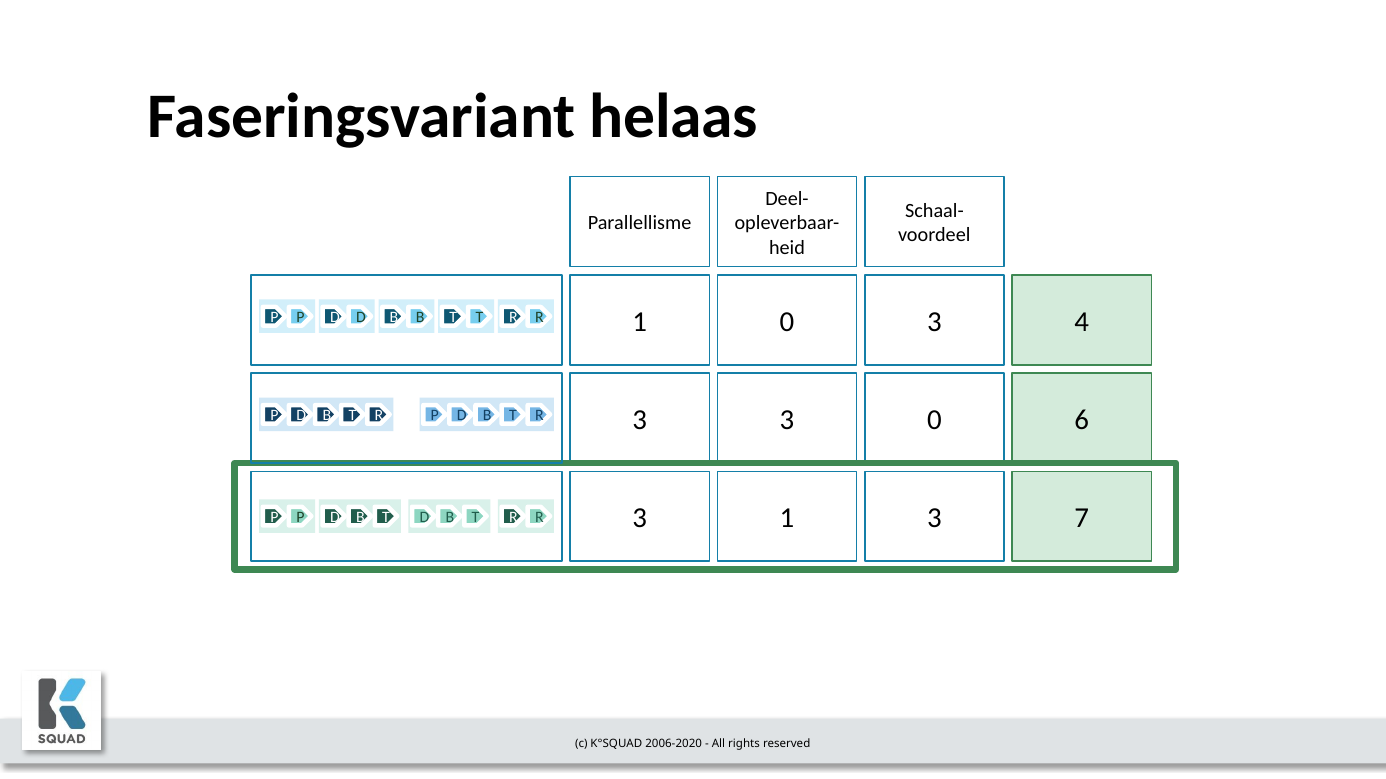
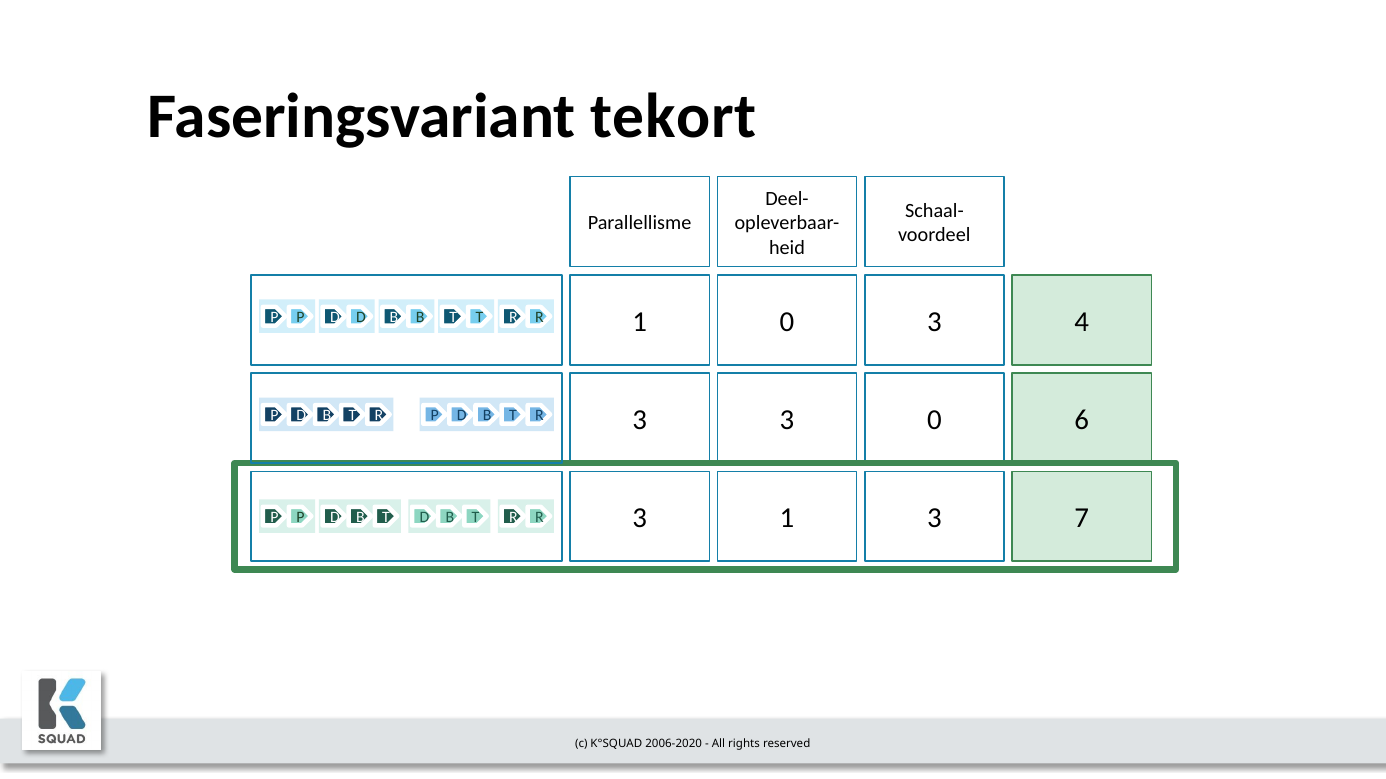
helaas: helaas -> tekort (673, 116)
